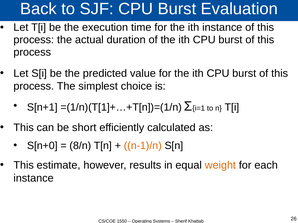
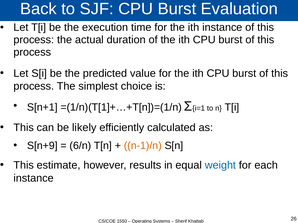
short: short -> likely (84, 128)
S[n+0: S[n+0 -> S[n+9 (42, 146)
8/n: 8/n -> 6/n (80, 146)
weight colour: orange -> blue (220, 166)
